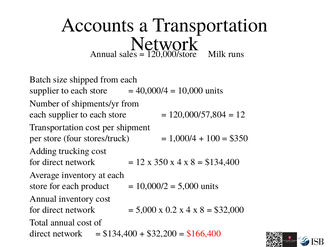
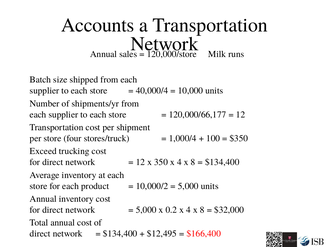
120,000/57,804: 120,000/57,804 -> 120,000/66,177 (197, 114)
Adding: Adding -> Exceed (43, 151)
$32,200: $32,200 -> $12,495 (162, 233)
